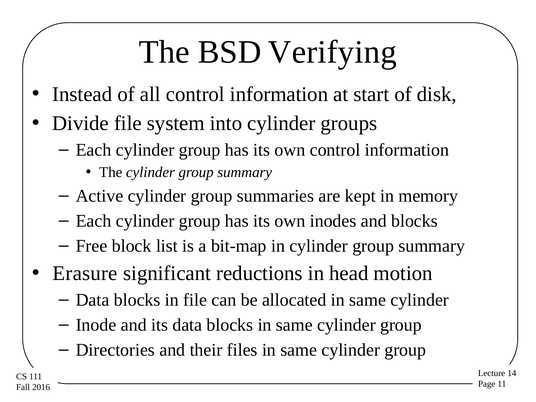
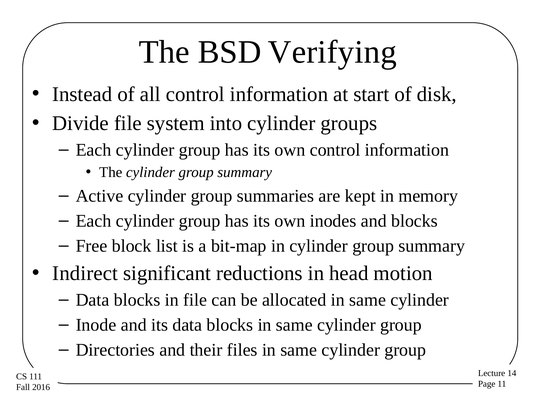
Erasure: Erasure -> Indirect (85, 273)
